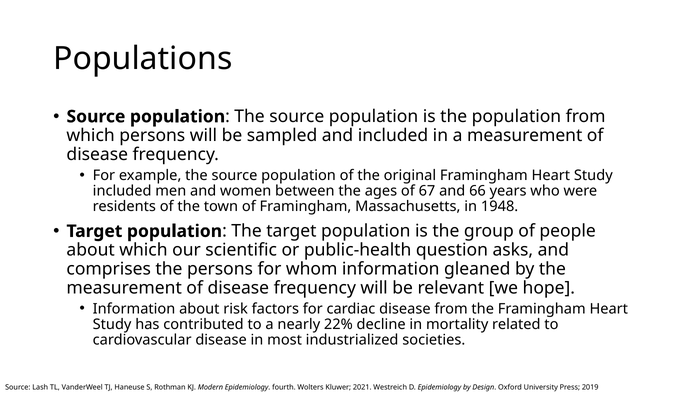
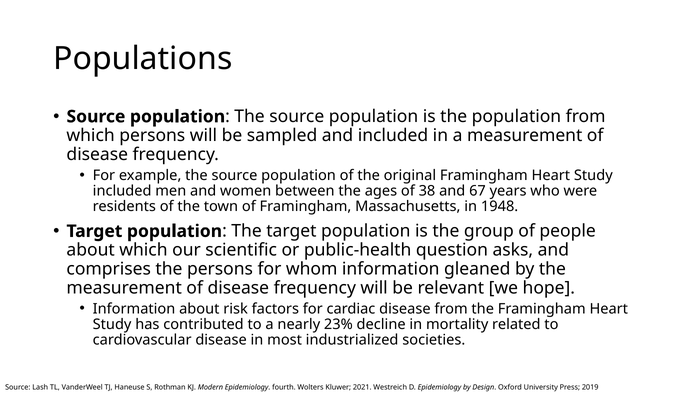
67: 67 -> 38 (427, 191)
66: 66 -> 67 (477, 191)
22%: 22% -> 23% (338, 325)
